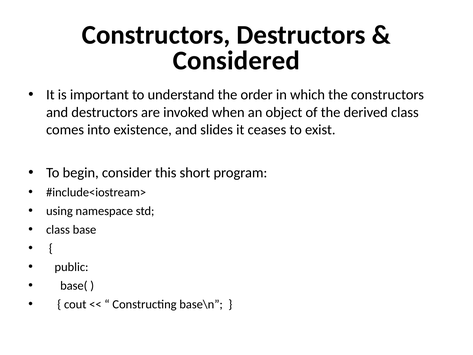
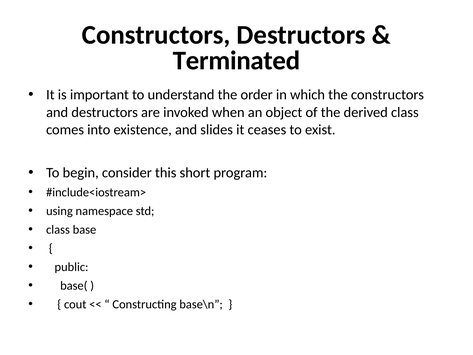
Considered: Considered -> Terminated (237, 61)
